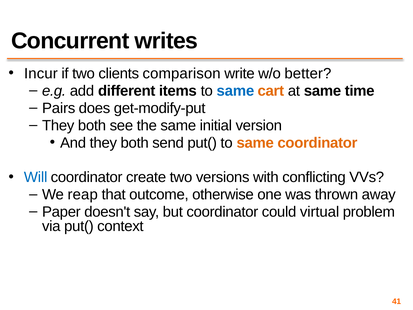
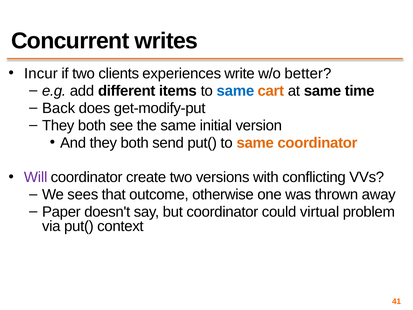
comparison: comparison -> experiences (182, 74)
Pairs: Pairs -> Back (59, 108)
Will colour: blue -> purple (36, 177)
reap: reap -> sees (83, 195)
